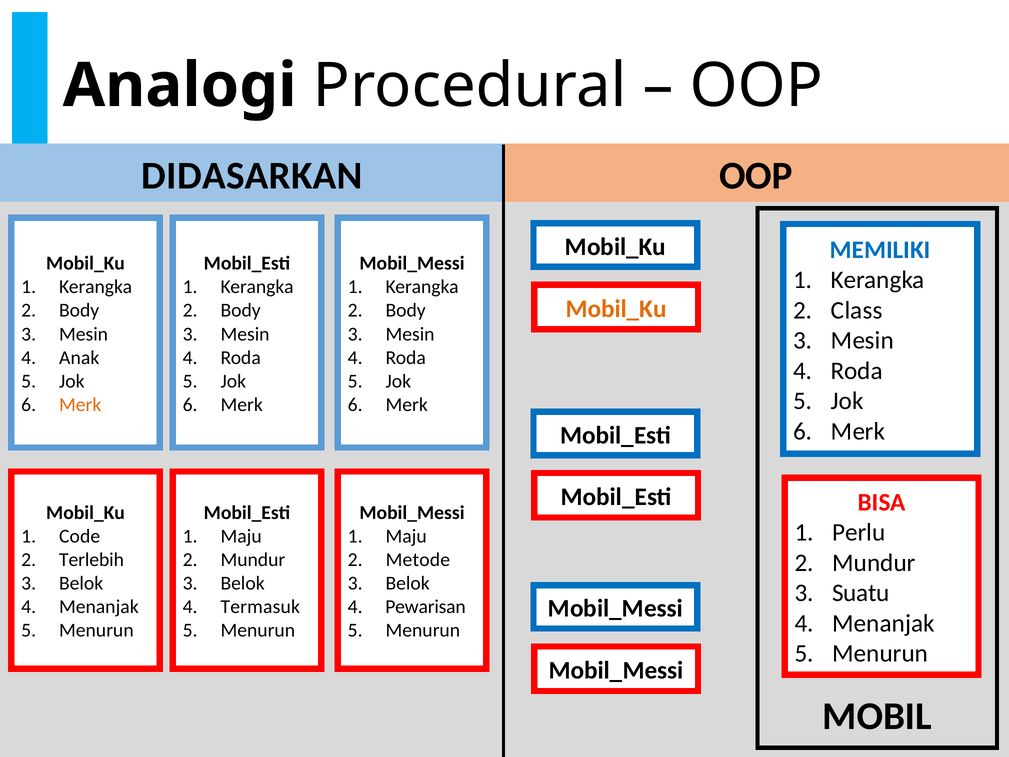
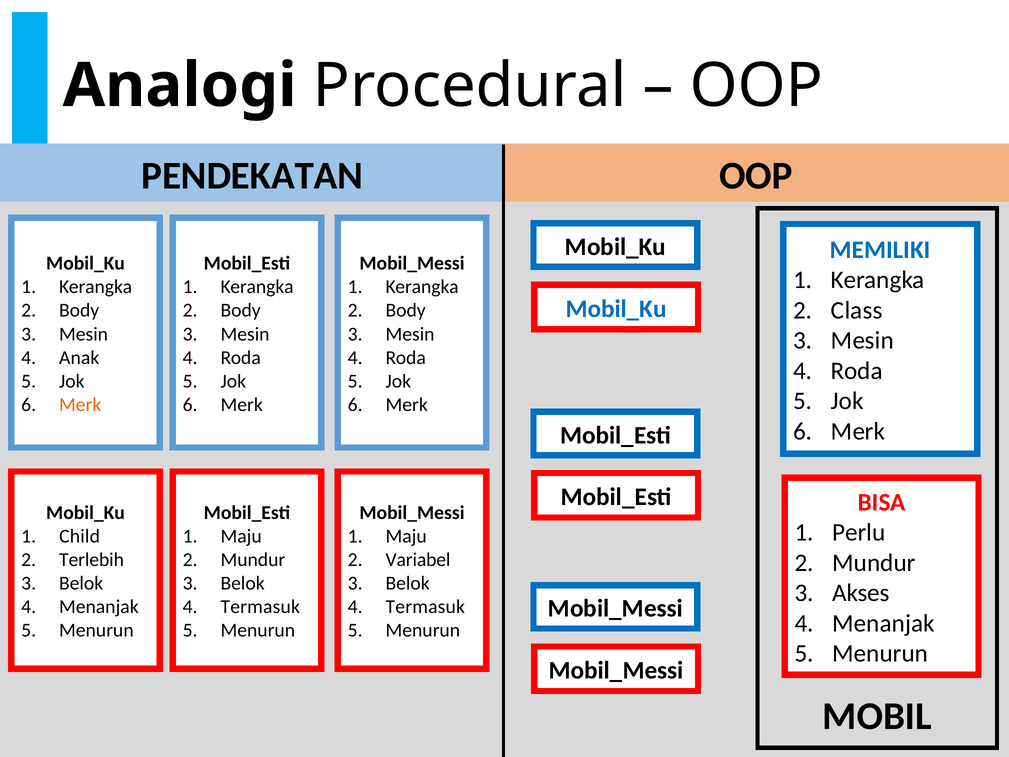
DIDASARKAN: DIDASARKAN -> PENDEKATAN (252, 176)
Mobil_Ku colour: orange -> blue (616, 309)
Code: Code -> Child (80, 536)
Metode: Metode -> Variabel (418, 559)
Suatu: Suatu -> Akses (861, 593)
Pewarisan: Pewarisan -> Termasuk (425, 607)
